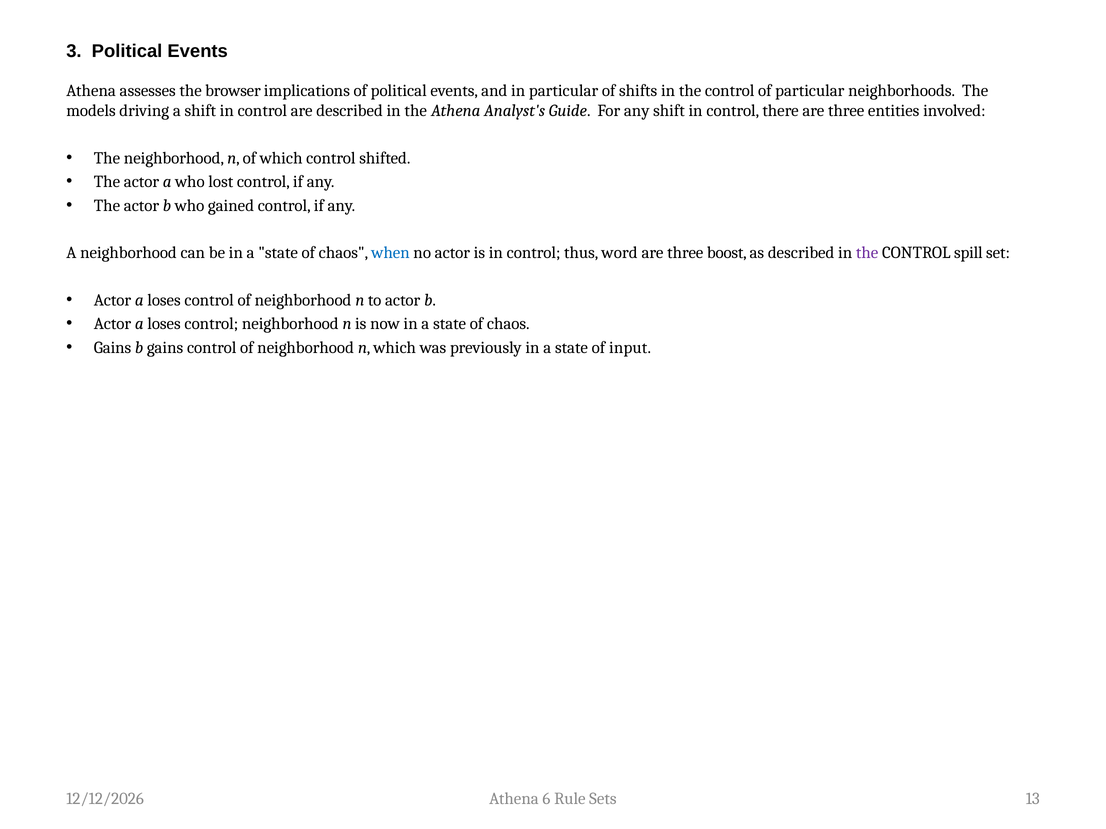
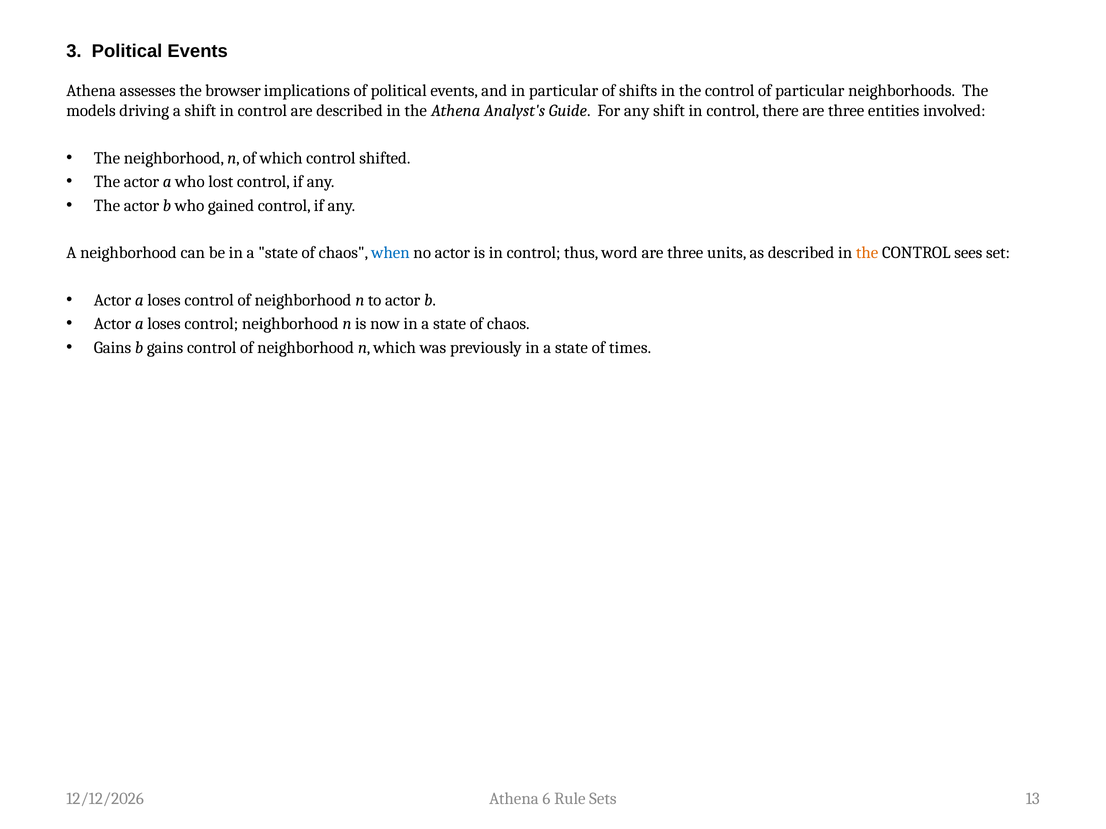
boost: boost -> units (727, 253)
the colour: purple -> orange (867, 253)
spill: spill -> sees (968, 253)
input: input -> times (630, 348)
